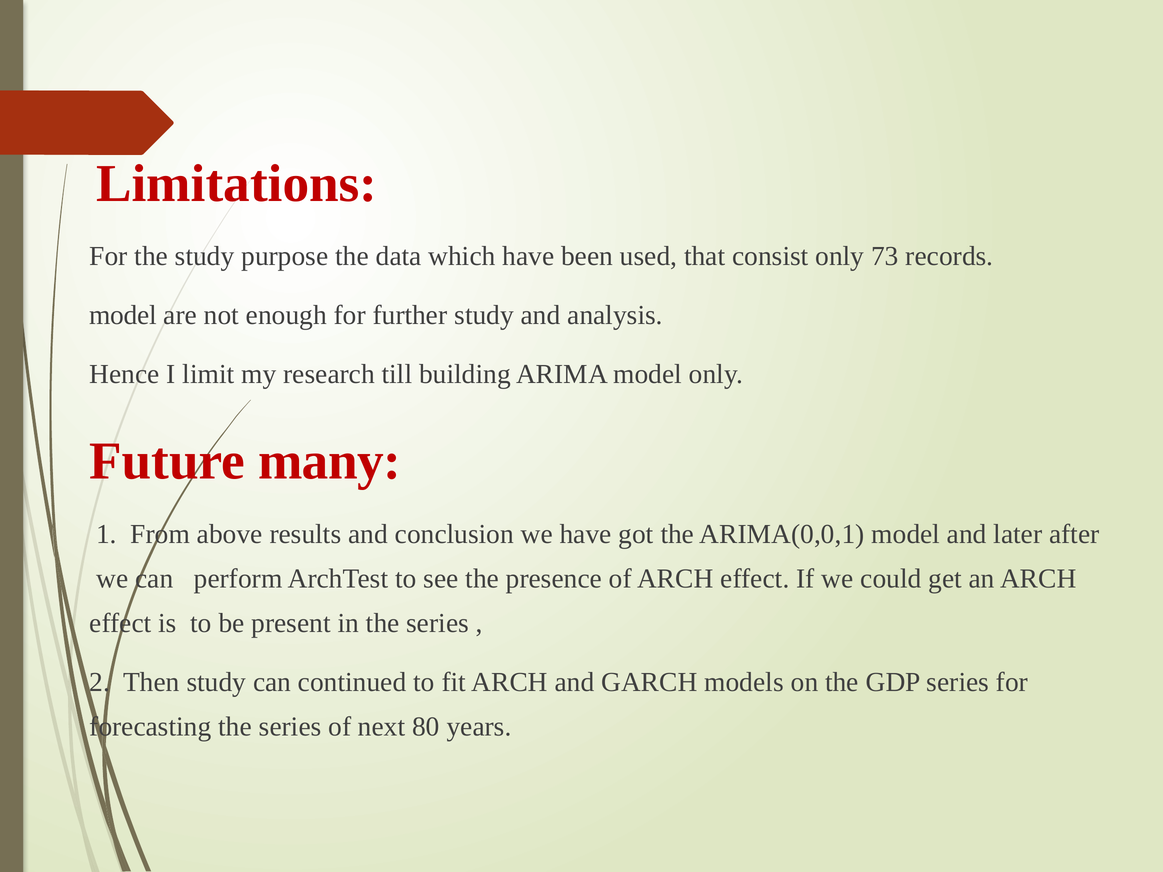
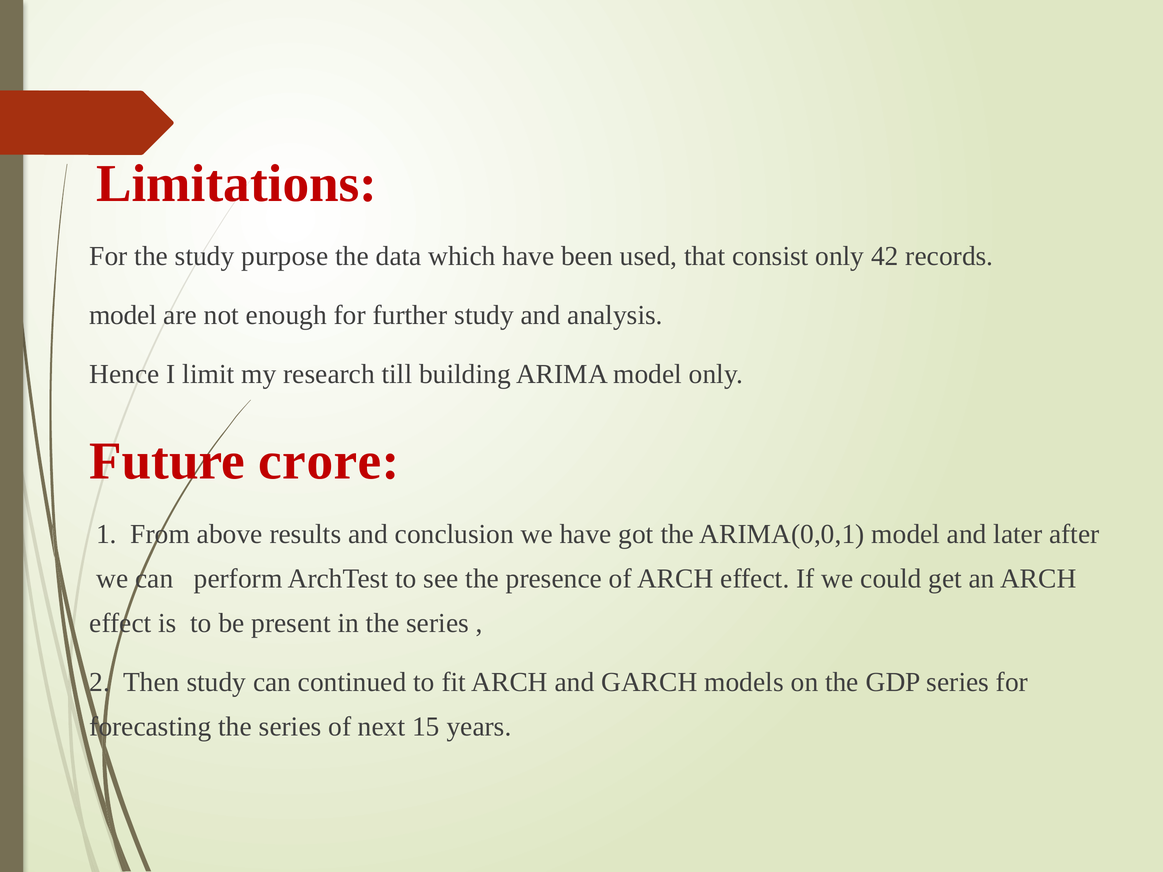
73: 73 -> 42 (885, 256)
many: many -> crore (329, 461)
80: 80 -> 15 (426, 727)
